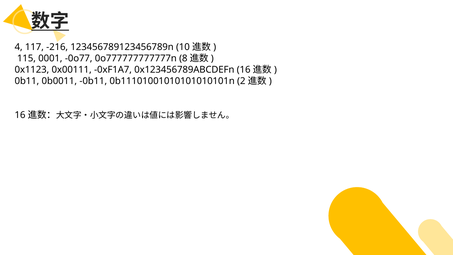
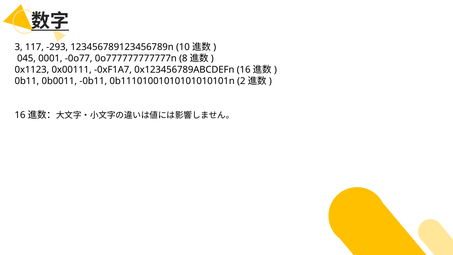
4: 4 -> 3 (19, 47)
-216: -216 -> -293 (57, 47)
115: 115 -> 045 (26, 58)
